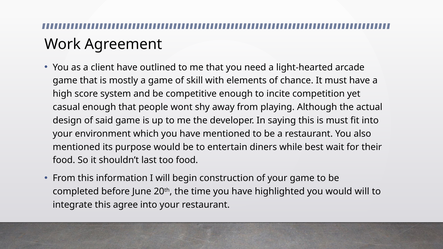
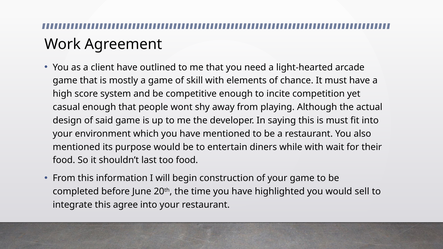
while best: best -> with (314, 147)
would will: will -> sell (362, 192)
